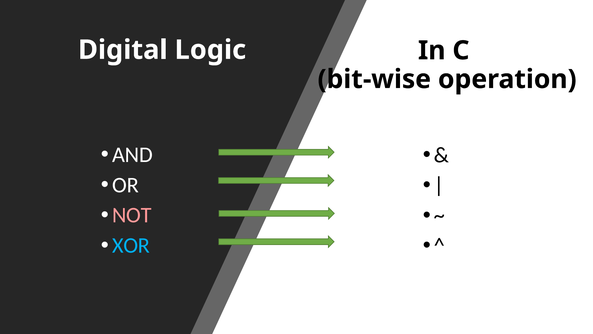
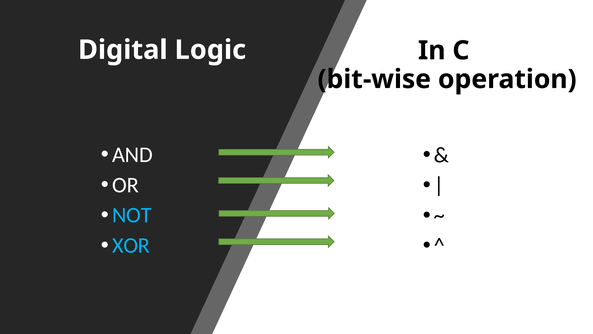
NOT colour: pink -> light blue (132, 215)
